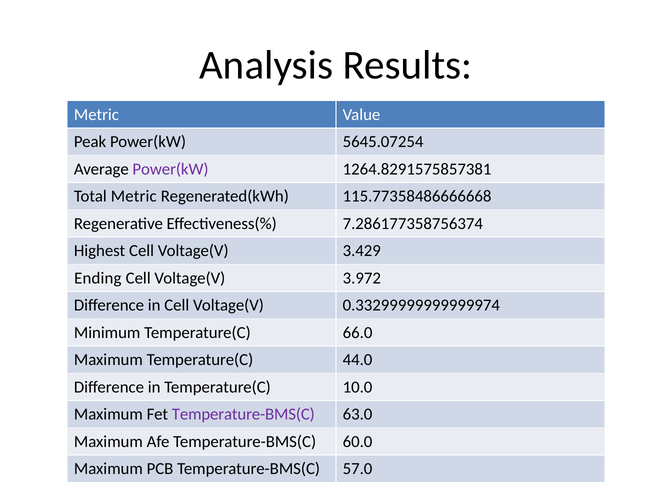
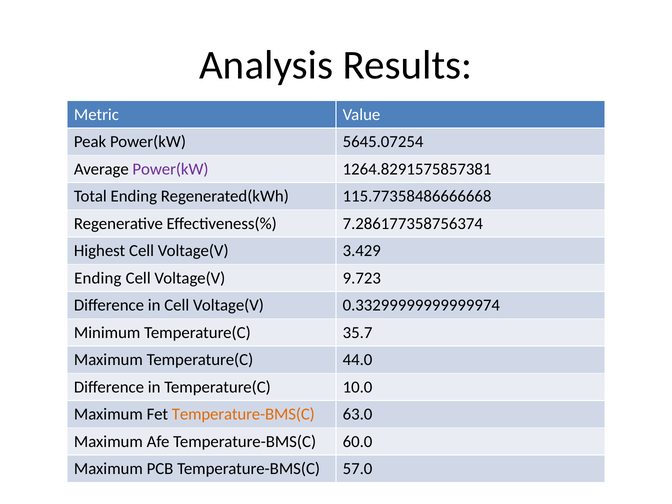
Total Metric: Metric -> Ending (134, 196)
3.972: 3.972 -> 9.723 (362, 278)
66.0: 66.0 -> 35.7 (358, 333)
Temperature-BMS(C colour: purple -> orange (243, 414)
